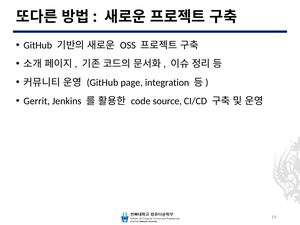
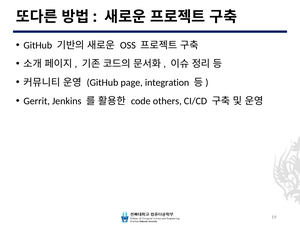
source: source -> others (167, 101)
